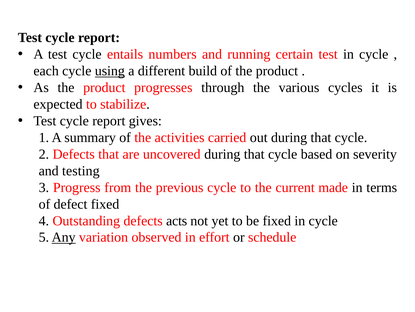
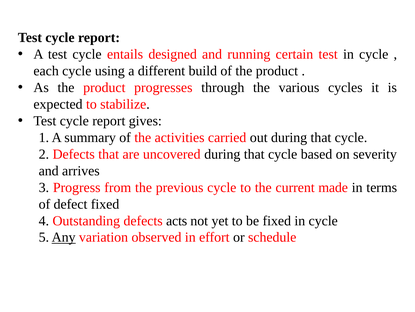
numbers: numbers -> designed (173, 54)
using underline: present -> none (110, 71)
testing: testing -> arrives (81, 170)
